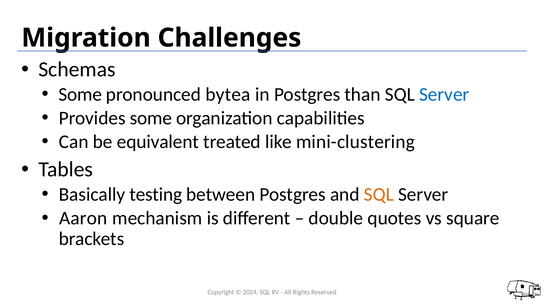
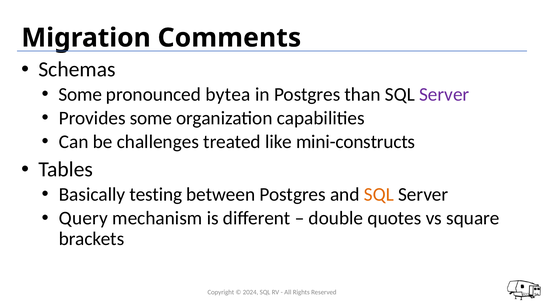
Challenges: Challenges -> Comments (229, 38)
Server colour: blue -> purple (444, 94)
equivalent: equivalent -> challenges (158, 142)
mini-clustering: mini-clustering -> mini-constructs (356, 142)
Aaron: Aaron -> Query (83, 218)
